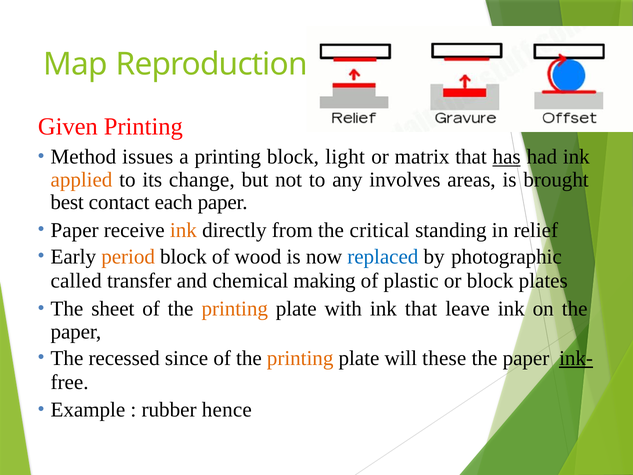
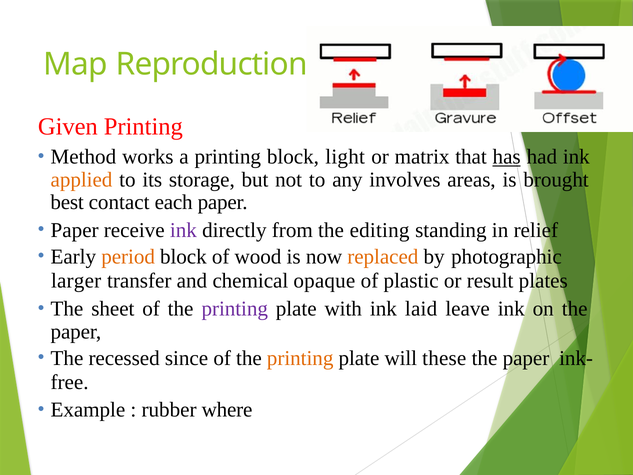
issues: issues -> works (148, 157)
change: change -> storage (202, 180)
ink colour: orange -> purple (183, 230)
critical: critical -> editing (380, 230)
replaced colour: blue -> orange (383, 257)
called: called -> larger (76, 281)
making: making -> opaque (324, 281)
or block: block -> result (490, 281)
printing colour: orange -> purple (235, 309)
ink that: that -> laid (421, 309)
ink- underline: present -> none (576, 358)
hence: hence -> where (227, 410)
